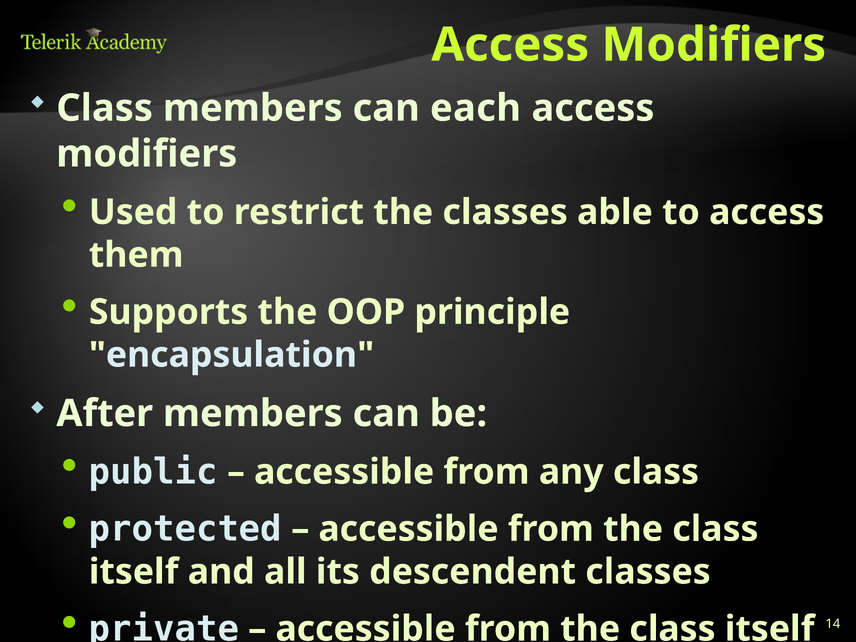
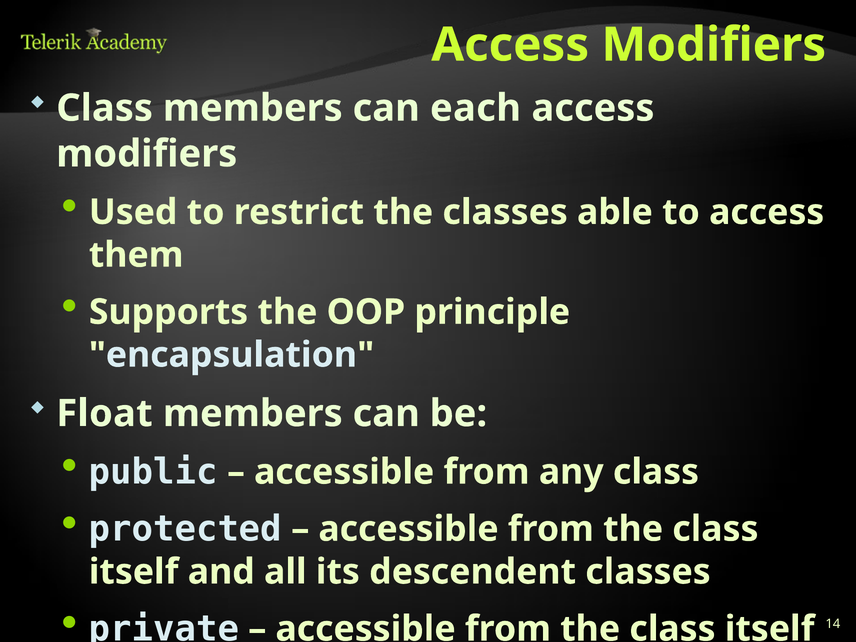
After: After -> Float (104, 414)
